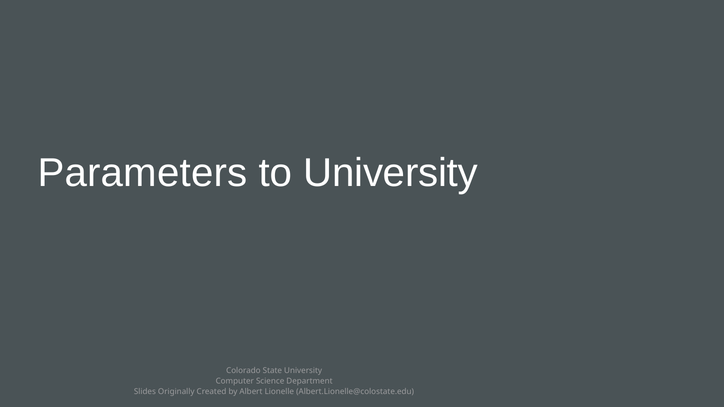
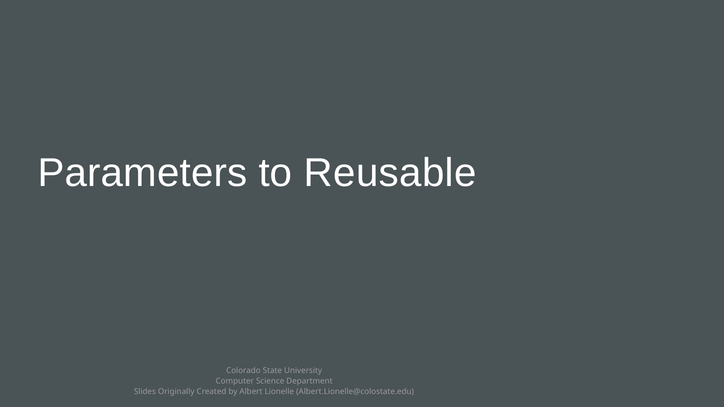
to University: University -> Reusable (390, 173)
